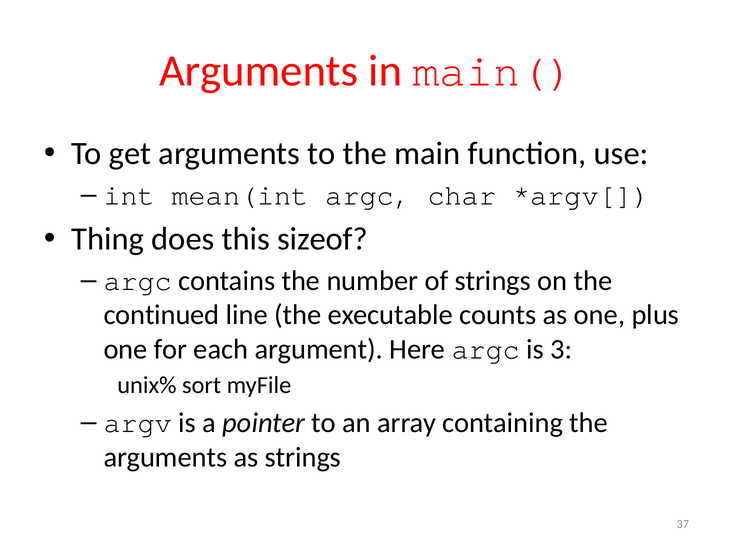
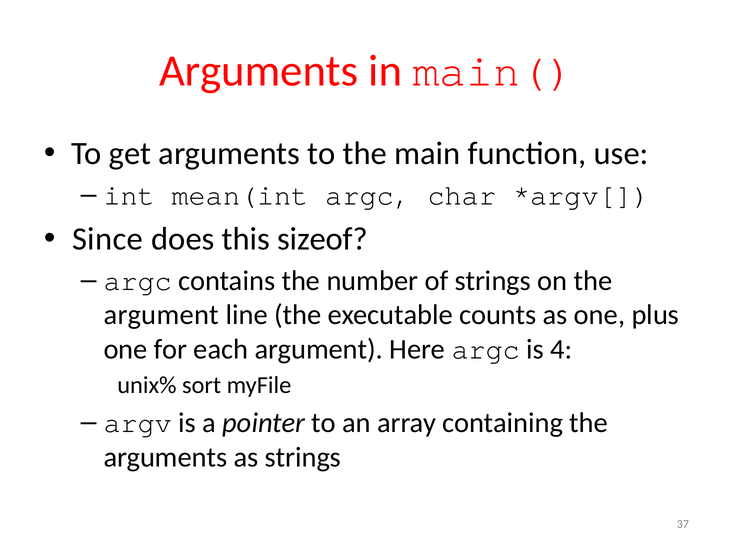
Thing: Thing -> Since (107, 239)
continued: continued -> argument (161, 315)
3: 3 -> 4 (561, 350)
